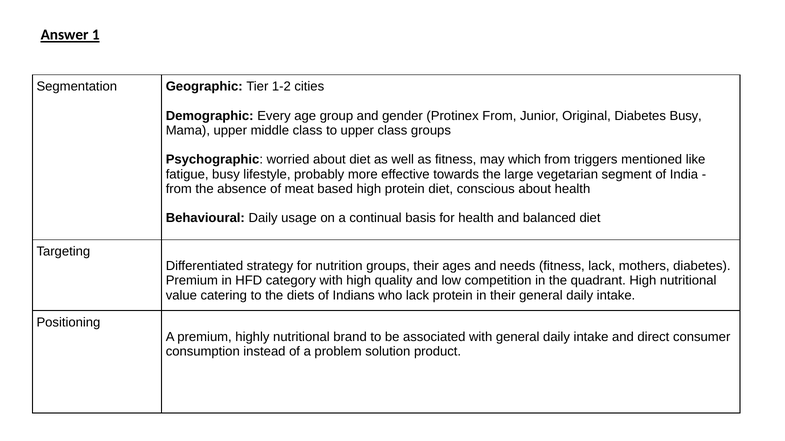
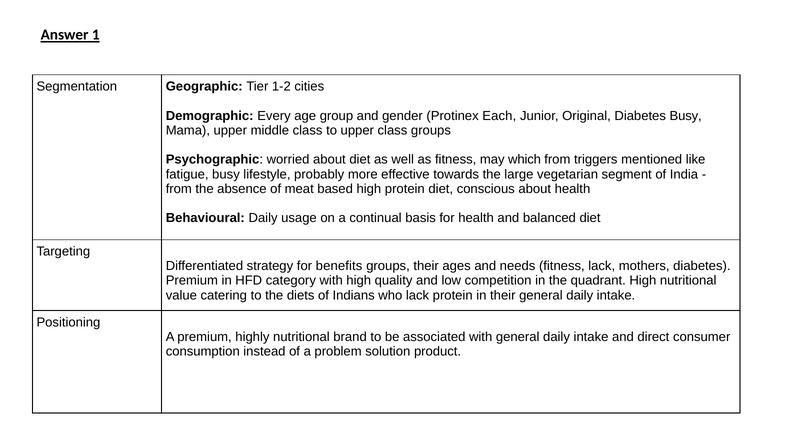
Protinex From: From -> Each (499, 116)
nutrition: nutrition -> benefits (339, 266)
